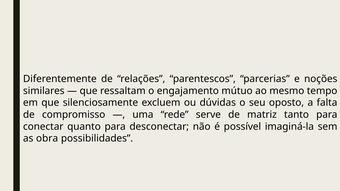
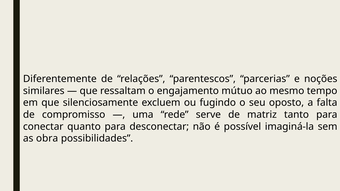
dúvidas: dúvidas -> fugindo (218, 103)
